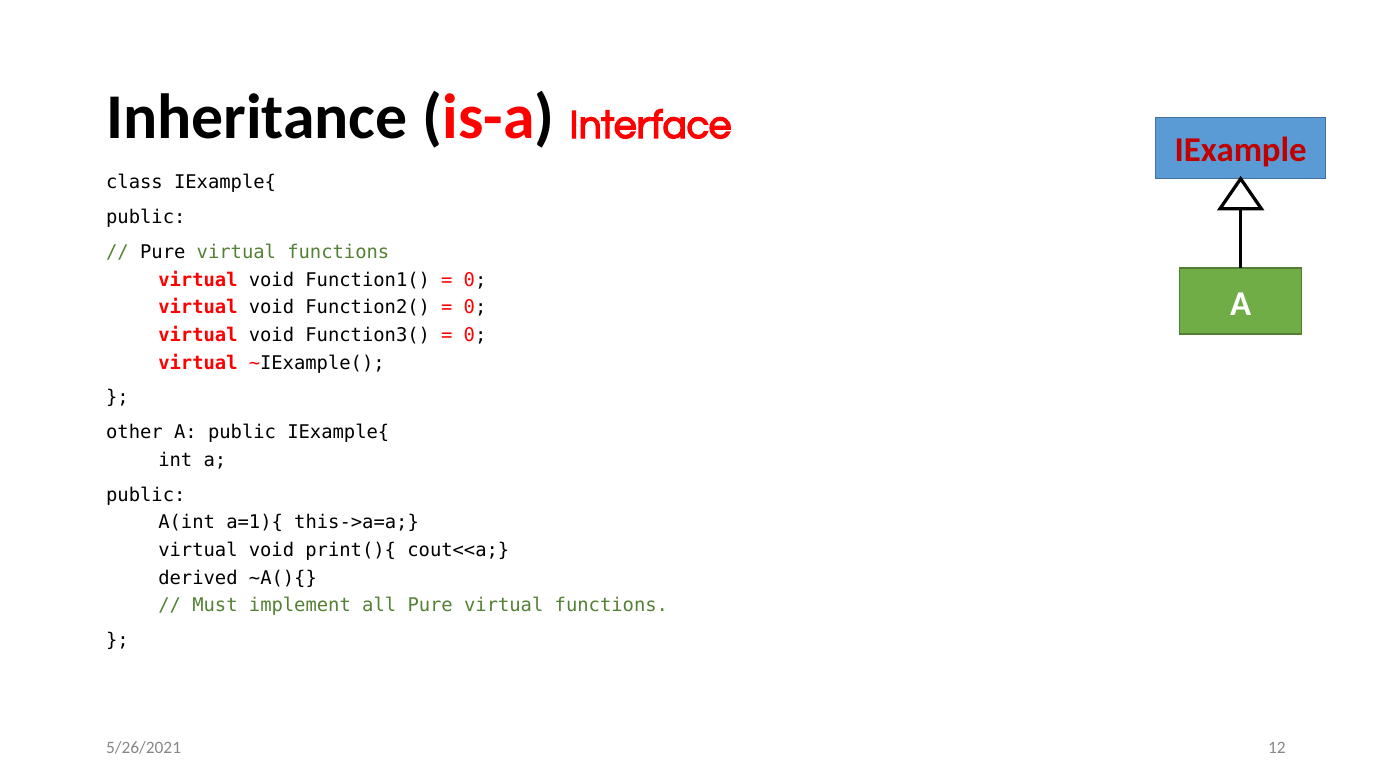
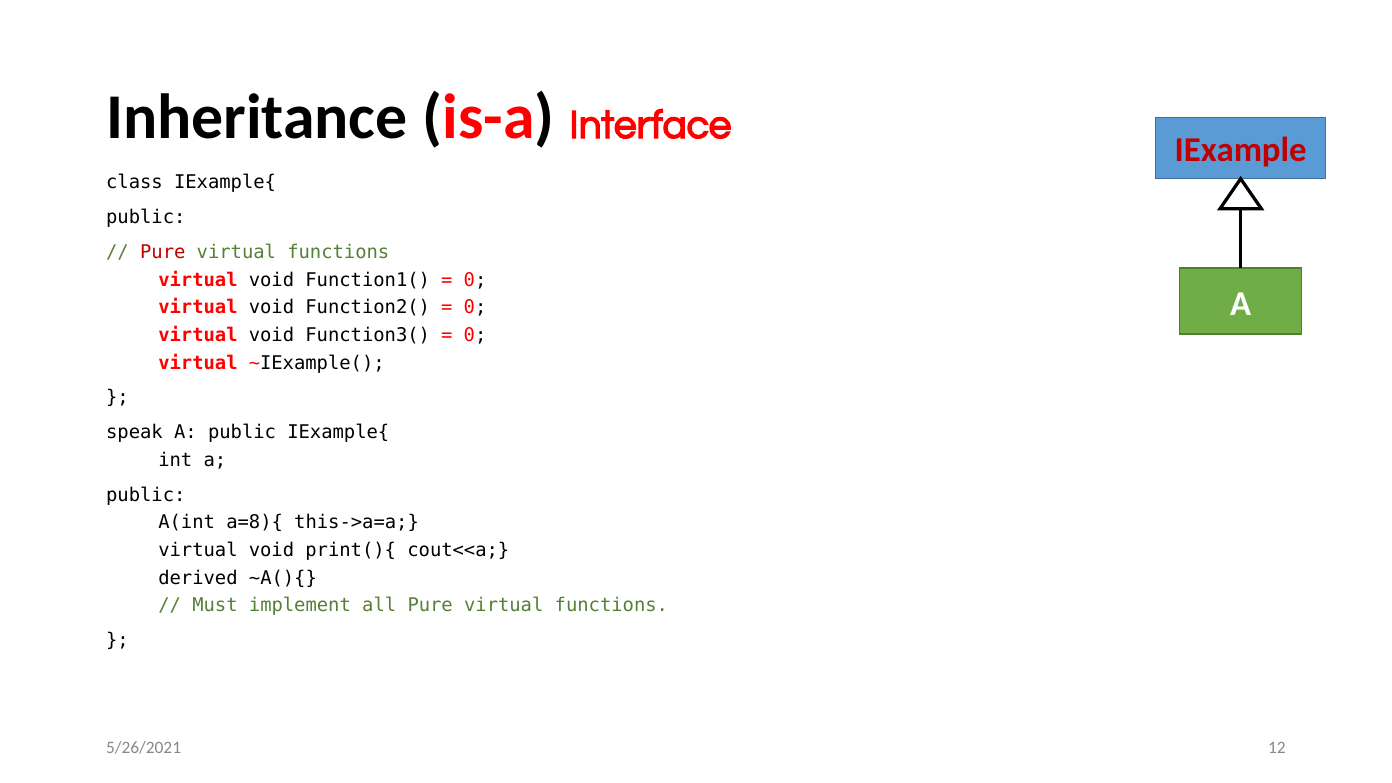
Pure colour: black -> red (163, 252)
other: other -> speak (134, 433)
a=1){: a=1){ -> a=8){ (255, 523)
